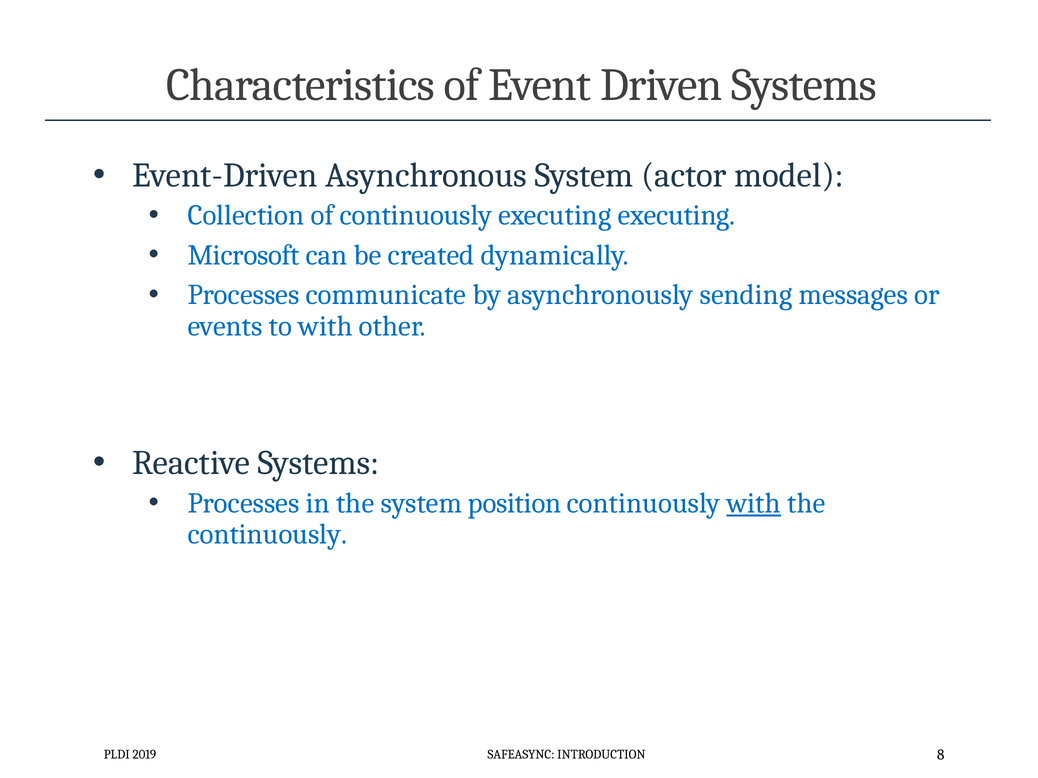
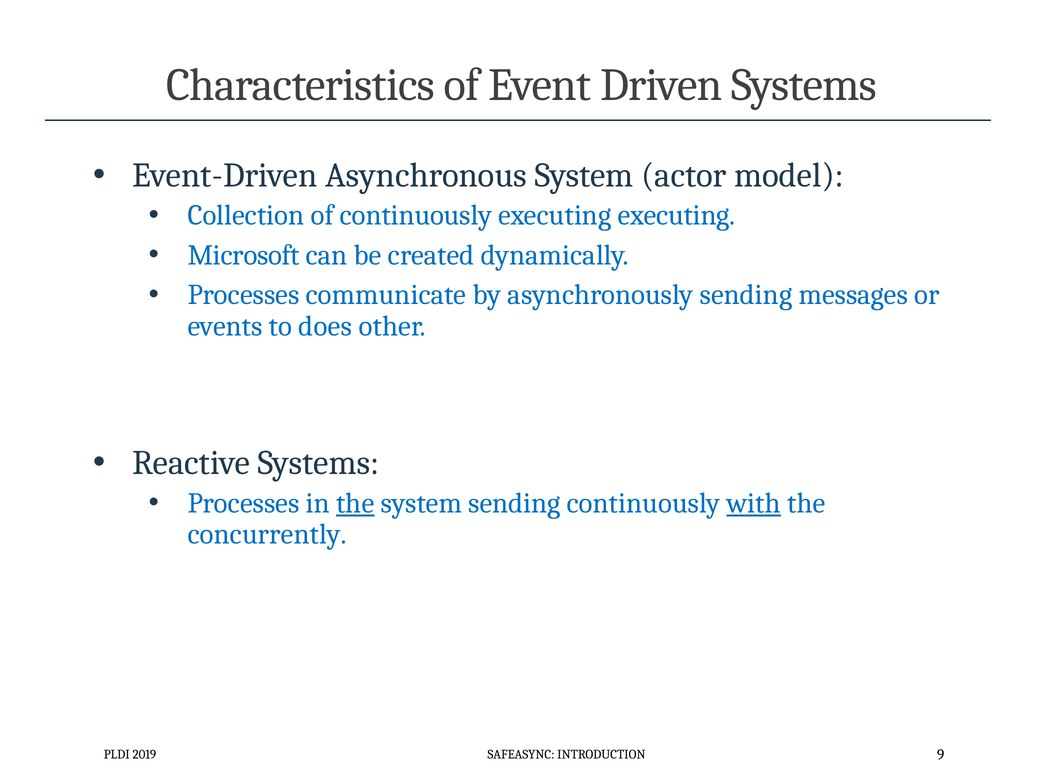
to with: with -> does (325, 326)
the underline: none -> present (355, 503)
system position: position -> sending (514, 503)
continuously: continuously -> concurrently (267, 535)
8: 8 -> 9 (941, 755)
